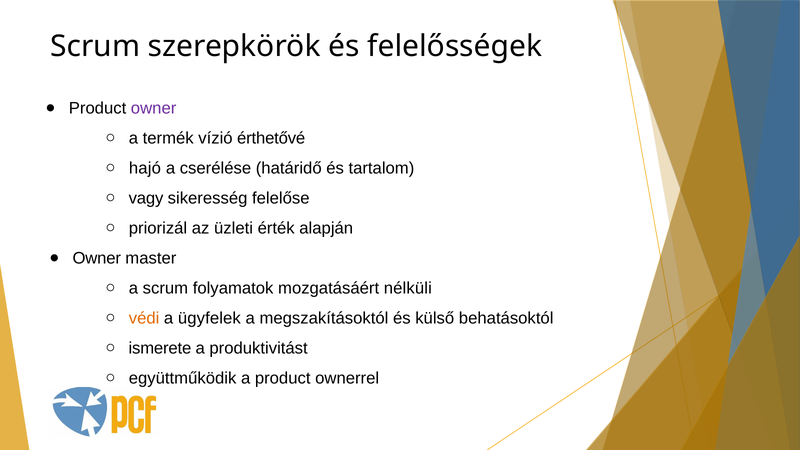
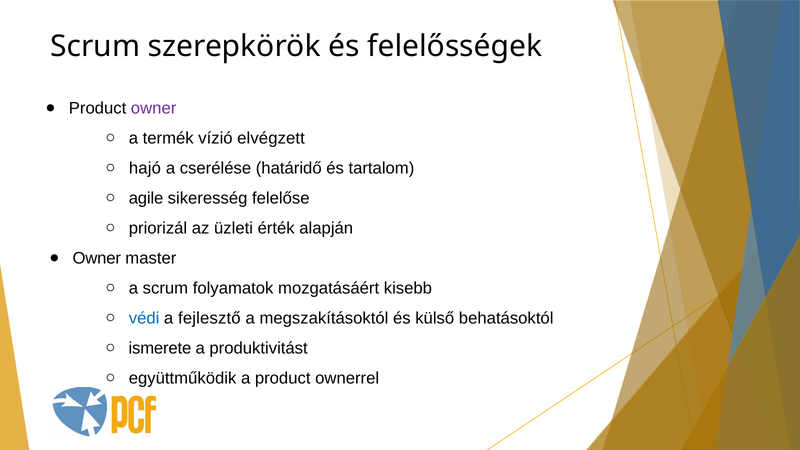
érthetővé: érthetővé -> elvégzett (271, 138)
vagy: vagy -> agile (146, 198)
nélküli: nélküli -> kisebb (408, 288)
védi colour: orange -> blue (144, 318)
ügyfelek: ügyfelek -> fejlesztő (209, 318)
